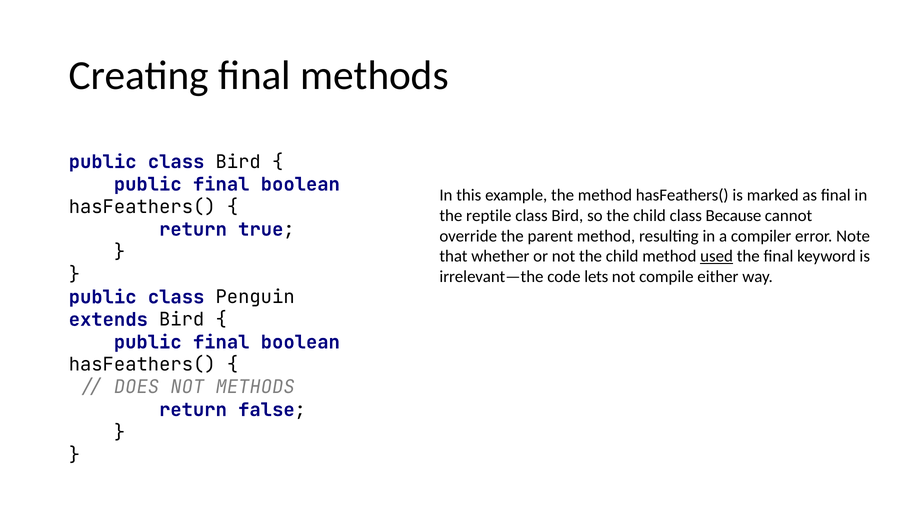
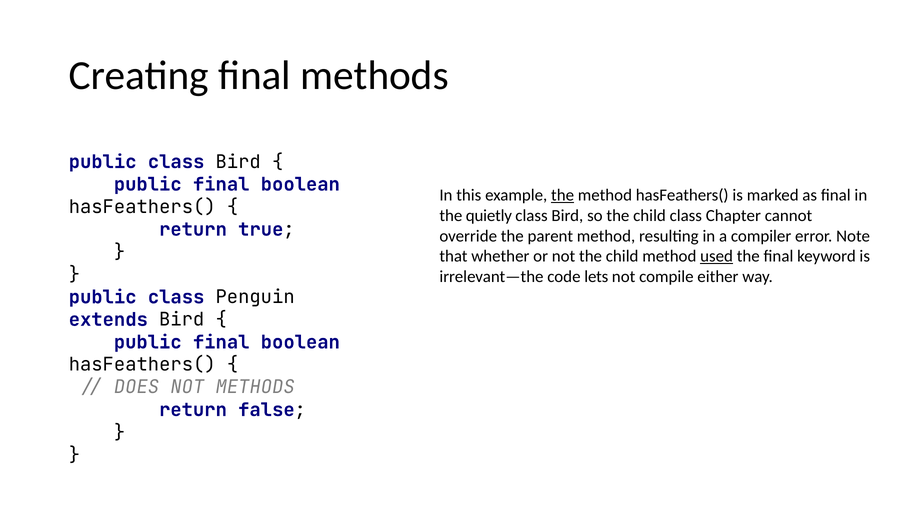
the underline: none -> present (563, 196)
reptile: reptile -> quietly (489, 216)
Because: Because -> Chapter (733, 216)
